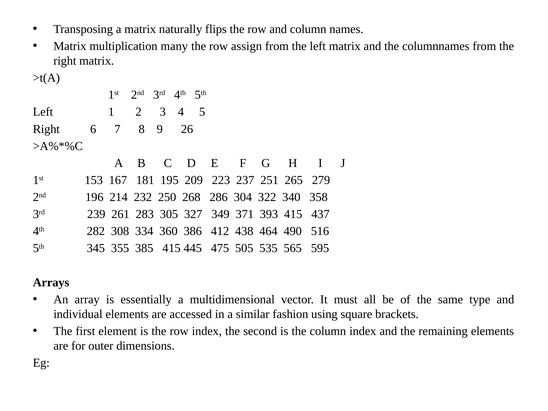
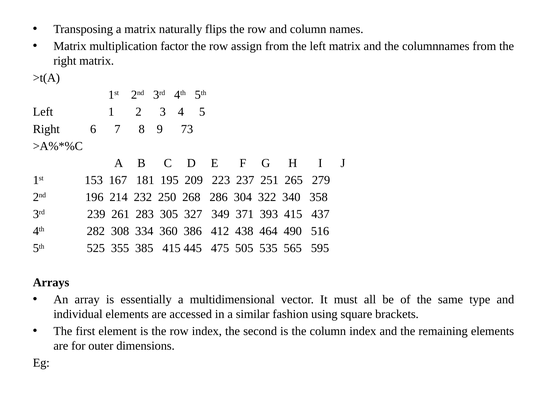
many: many -> factor (174, 46)
26: 26 -> 73 (187, 129)
345: 345 -> 525 (96, 248)
